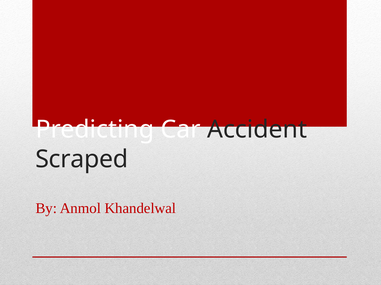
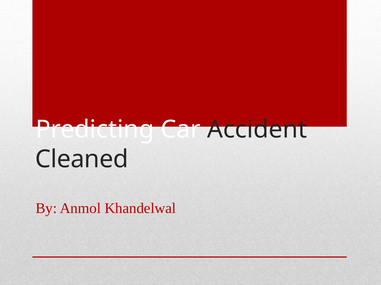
Scraped: Scraped -> Cleaned (82, 160)
